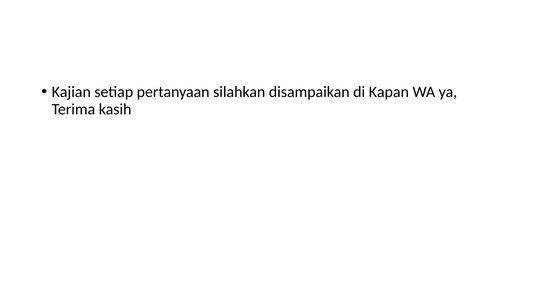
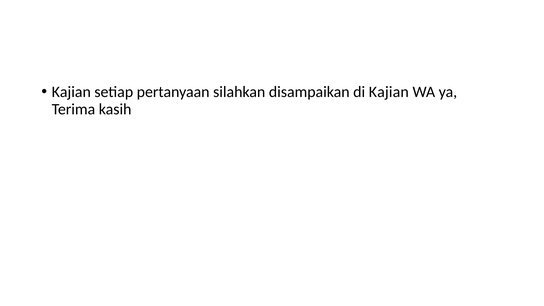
di Kapan: Kapan -> Kajian (389, 92)
